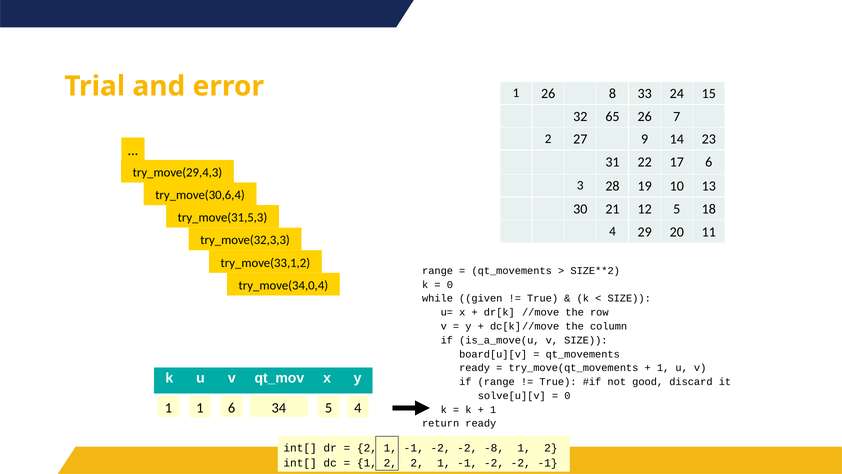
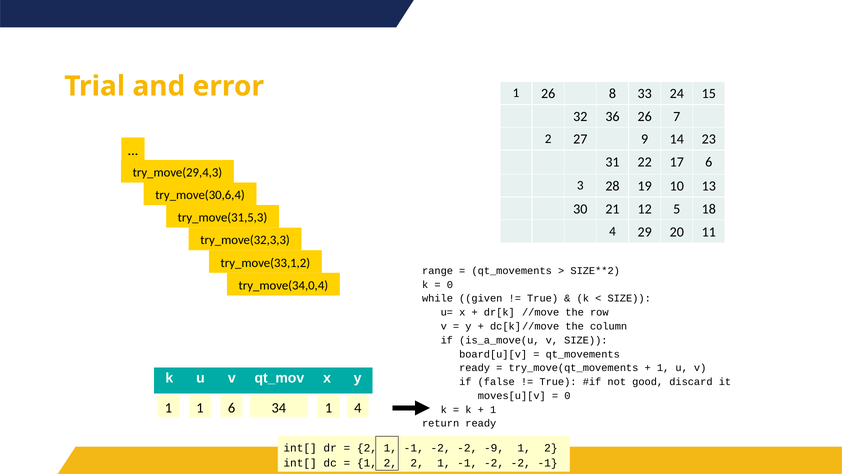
65: 65 -> 36 (612, 116)
if range: range -> false (496, 382)
solve[u][v: solve[u][v -> moves[u][v (512, 395)
34 5: 5 -> 1 (329, 408)
-8: -8 -> -9 (494, 448)
